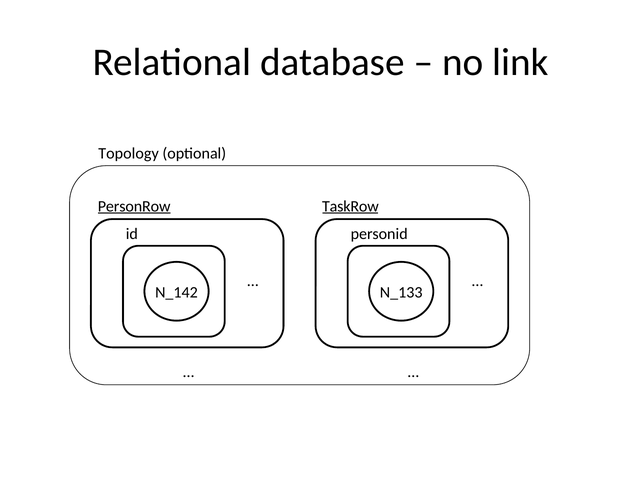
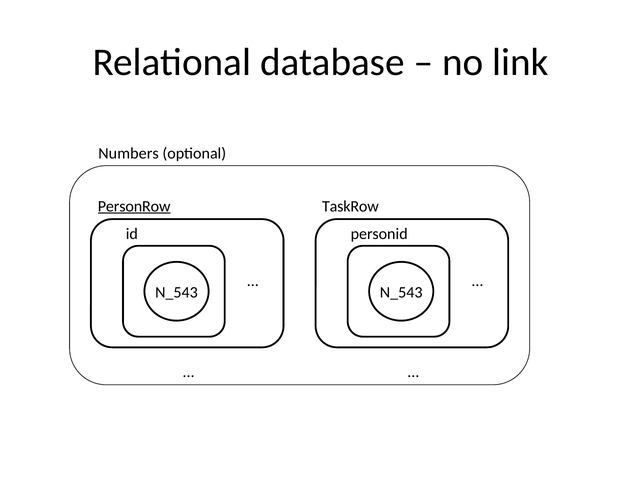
Topology: Topology -> Numbers (129, 154)
TaskRow underline: present -> none (350, 206)
N_142: N_142 -> N_543 (176, 293)
N_133: N_133 -> N_543 (401, 293)
